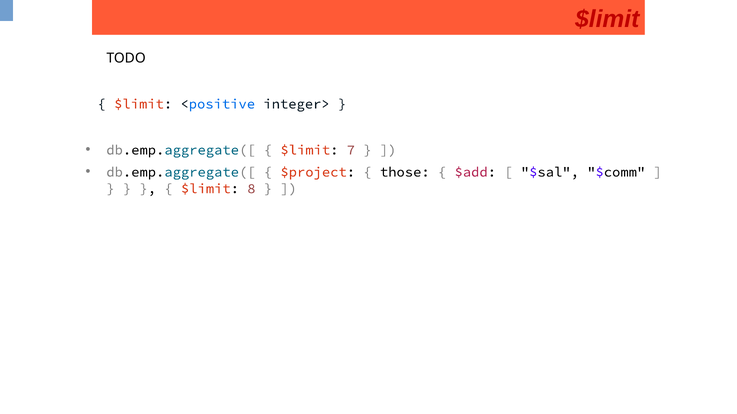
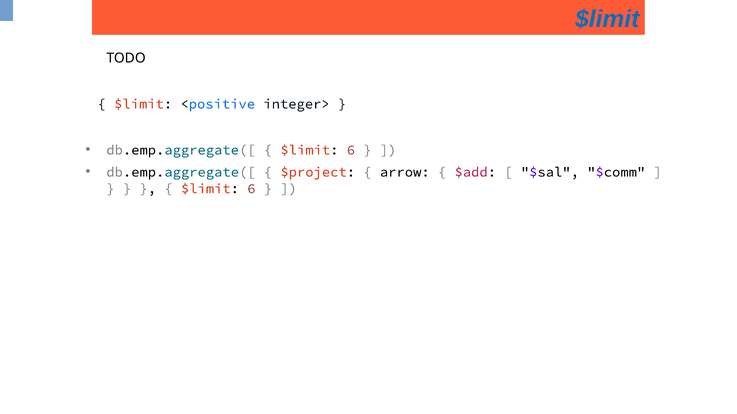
$limit colour: red -> blue (607, 19)
7: 7 -> 6 (351, 150)
those: those -> arrow (405, 172)
8: 8 -> 6 (251, 189)
